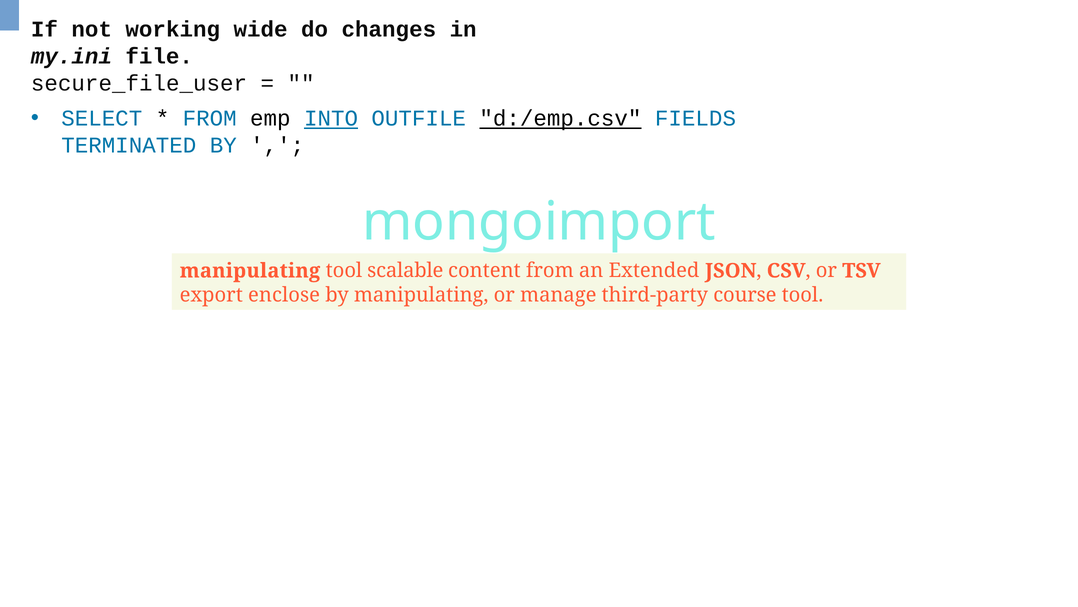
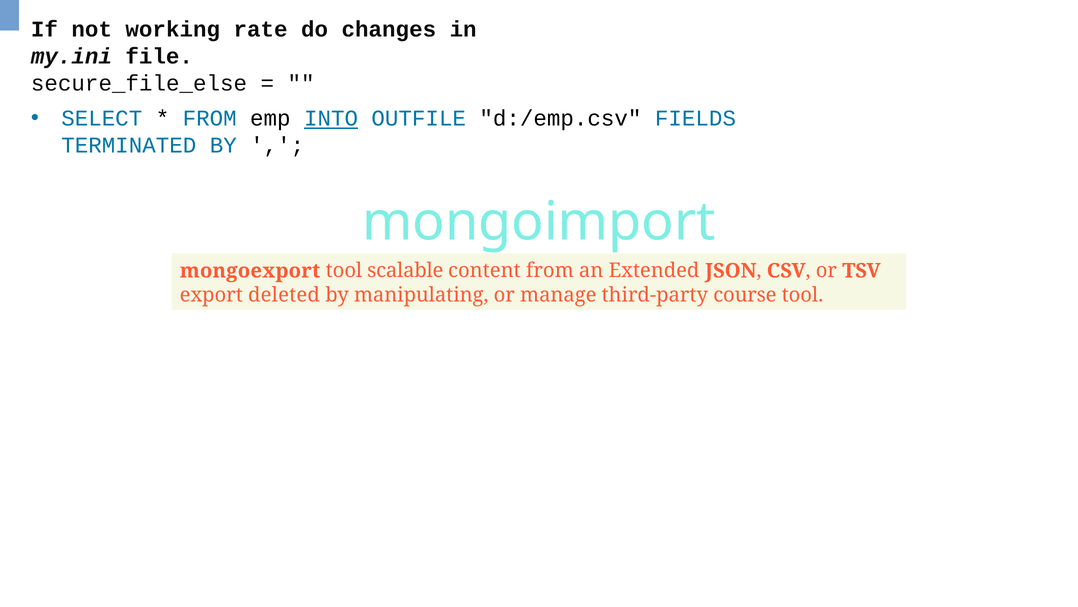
wide: wide -> rate (261, 29)
secure_file_user: secure_file_user -> secure_file_else (139, 83)
d:/emp.csv underline: present -> none (560, 118)
manipulating: manipulating -> mongoexport (250, 271)
enclose: enclose -> deleted (284, 295)
